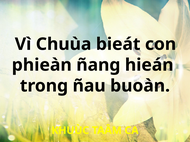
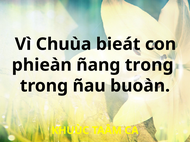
ñang hieán: hieán -> trong (149, 65)
